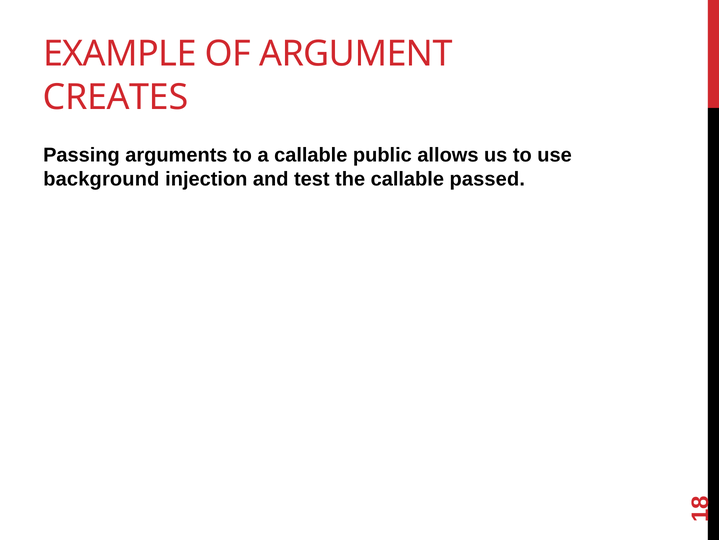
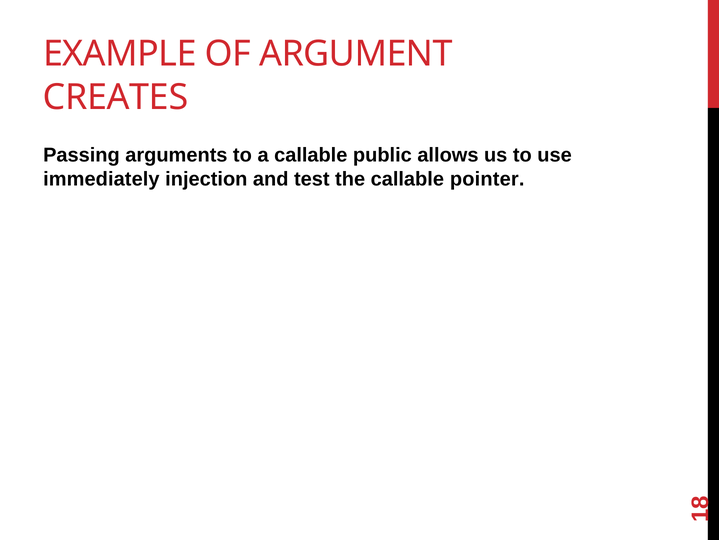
background: background -> immediately (101, 179)
passed: passed -> pointer (487, 179)
